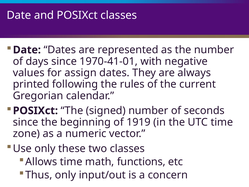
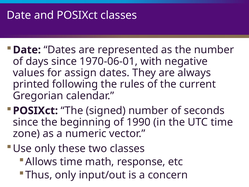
1970-41-01: 1970-41-01 -> 1970-06-01 (109, 61)
1919: 1919 -> 1990 (139, 122)
functions: functions -> response (141, 162)
